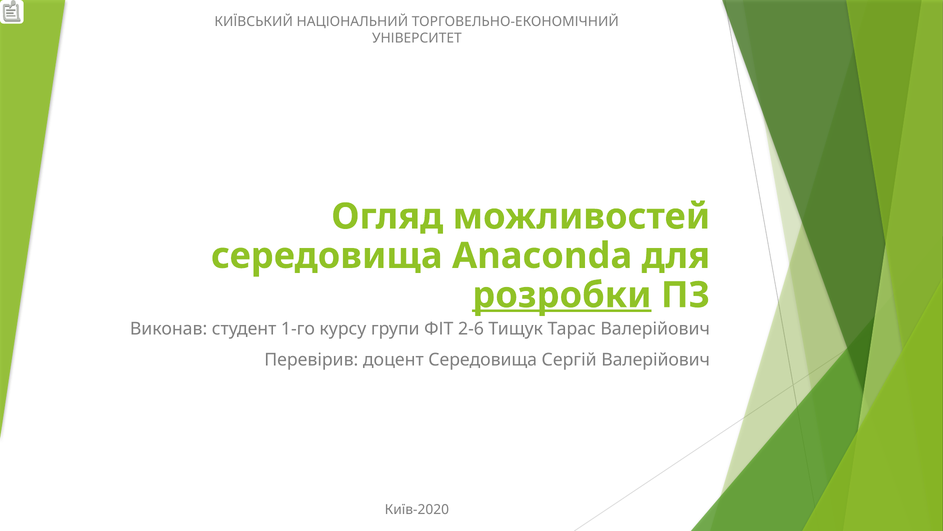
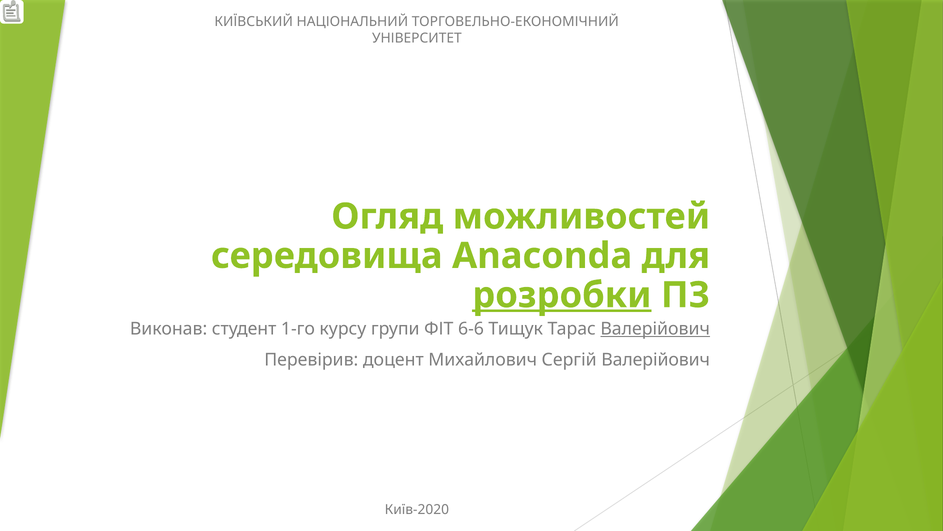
2-6: 2-6 -> 6-6 (471, 329)
Валерійович underline: none -> present (655, 329)
доцент Середовища: Середовища -> Михайлович (483, 360)
